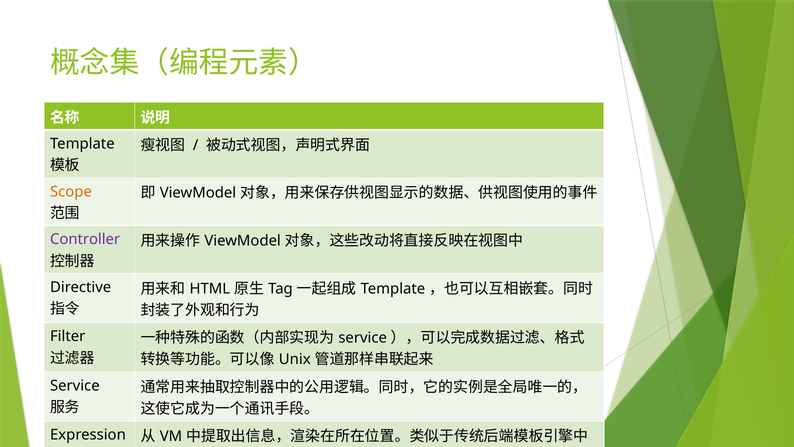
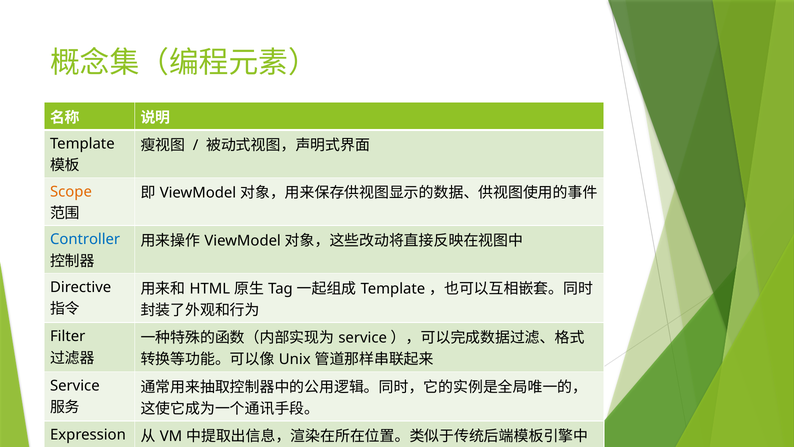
Controller colour: purple -> blue (85, 239)
